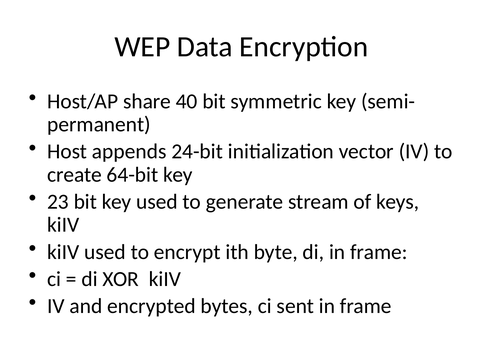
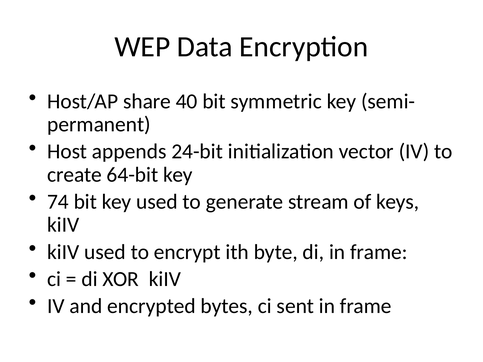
23: 23 -> 74 (58, 202)
